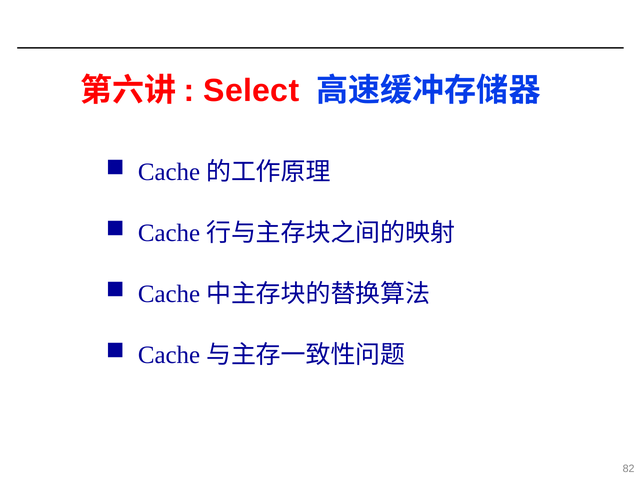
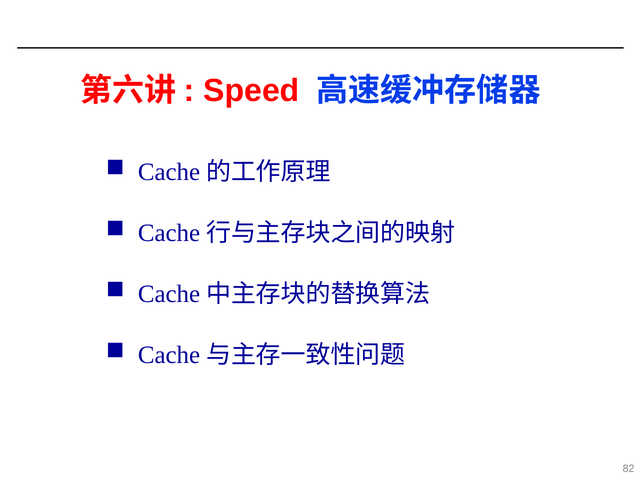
Select: Select -> Speed (251, 91)
